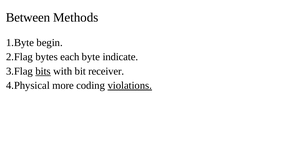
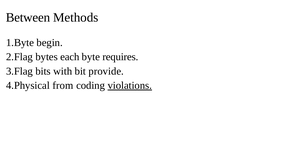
indicate: indicate -> requires (120, 57)
bits underline: present -> none (43, 71)
receiver: receiver -> provide (106, 71)
more: more -> from (63, 86)
